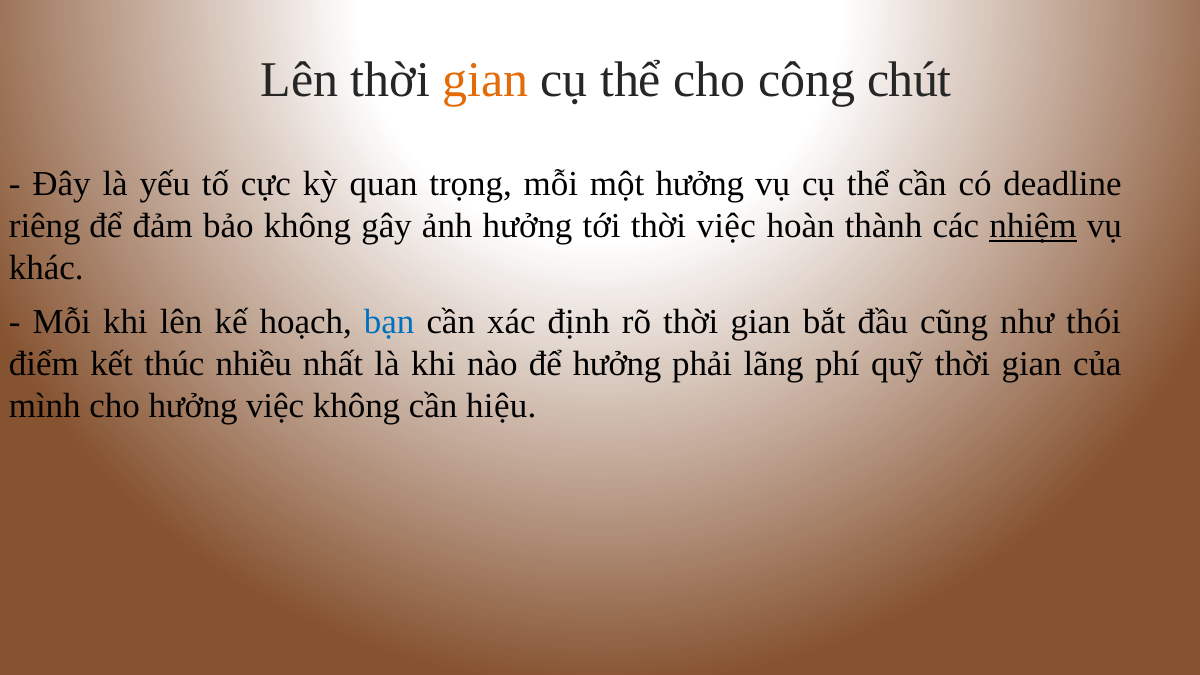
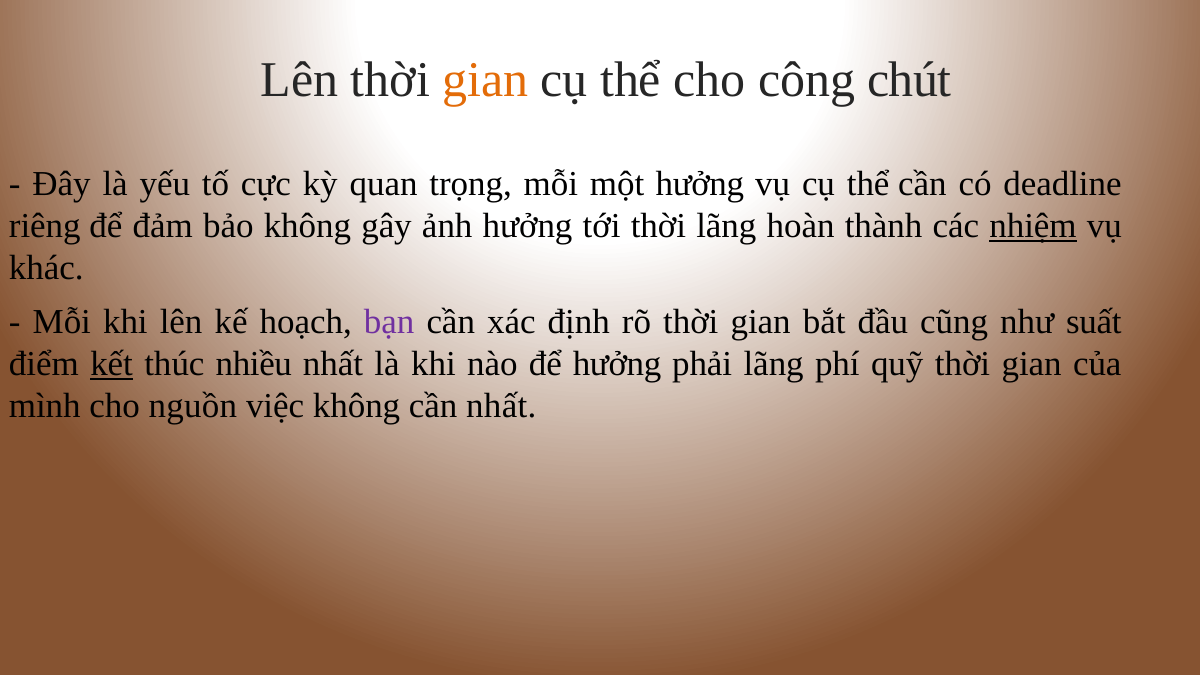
thời việc: việc -> lãng (726, 226)
bạn colour: blue -> purple (389, 322)
thói: thói -> suất (1094, 322)
kết underline: none -> present (112, 364)
cho hưởng: hưởng -> nguồn (193, 406)
cần hiệu: hiệu -> nhất (501, 406)
